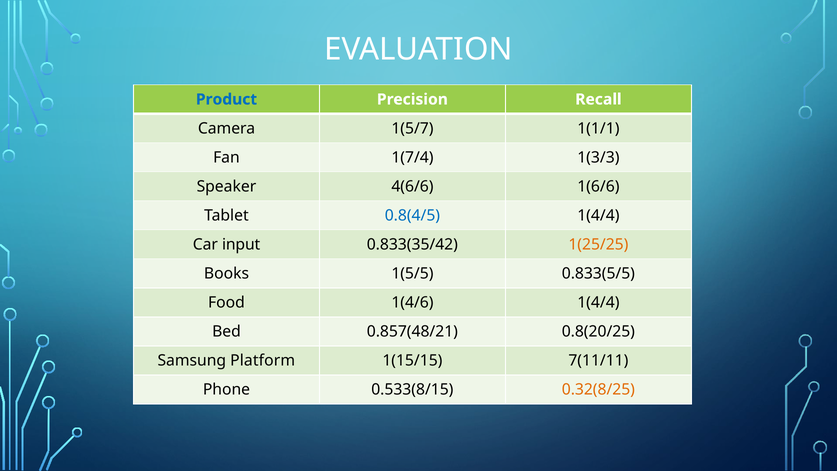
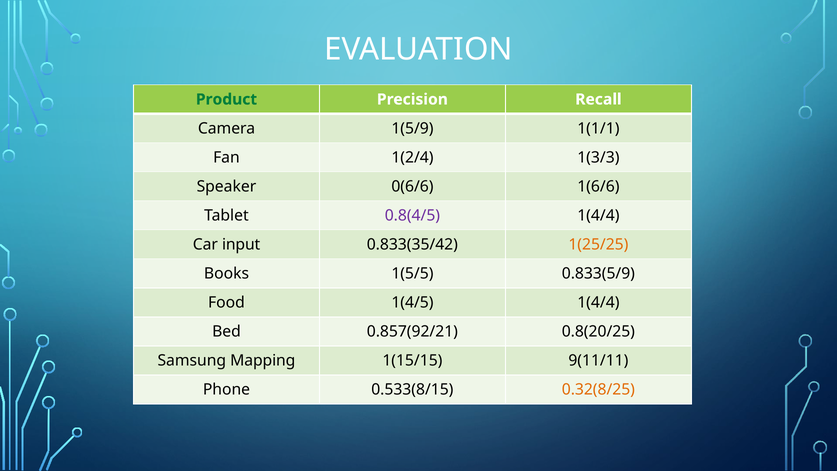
Product colour: blue -> green (226, 99)
1(5/7: 1(5/7 -> 1(5/9 (412, 128)
1(7/4: 1(7/4 -> 1(2/4 (412, 157)
4(6/6: 4(6/6 -> 0(6/6 (412, 186)
0.8(4/5 colour: blue -> purple (412, 215)
0.833(5/5: 0.833(5/5 -> 0.833(5/9 (598, 273)
1(4/6: 1(4/6 -> 1(4/5 (412, 302)
0.857(48/21: 0.857(48/21 -> 0.857(92/21 (412, 331)
Platform: Platform -> Mapping (263, 360)
7(11/11: 7(11/11 -> 9(11/11 (598, 360)
